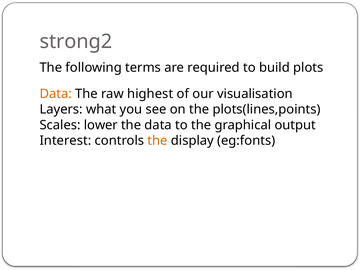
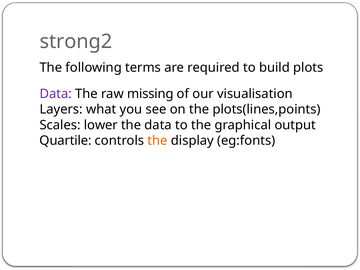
Data colour: orange -> purple (56, 94)
highest: highest -> missing (150, 94)
Interest: Interest -> Quartile (65, 141)
